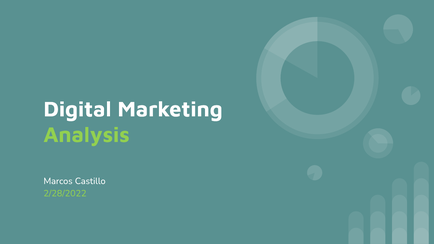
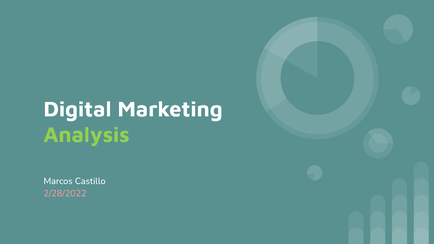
2/28/2022 colour: light green -> pink (65, 193)
